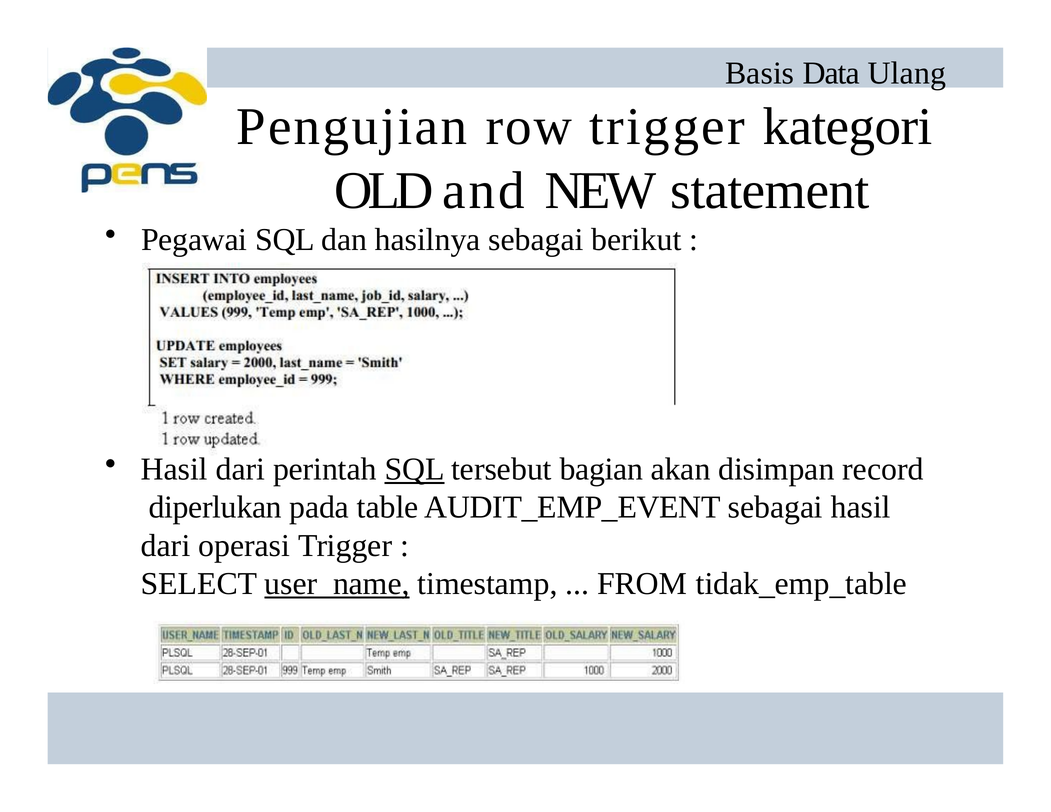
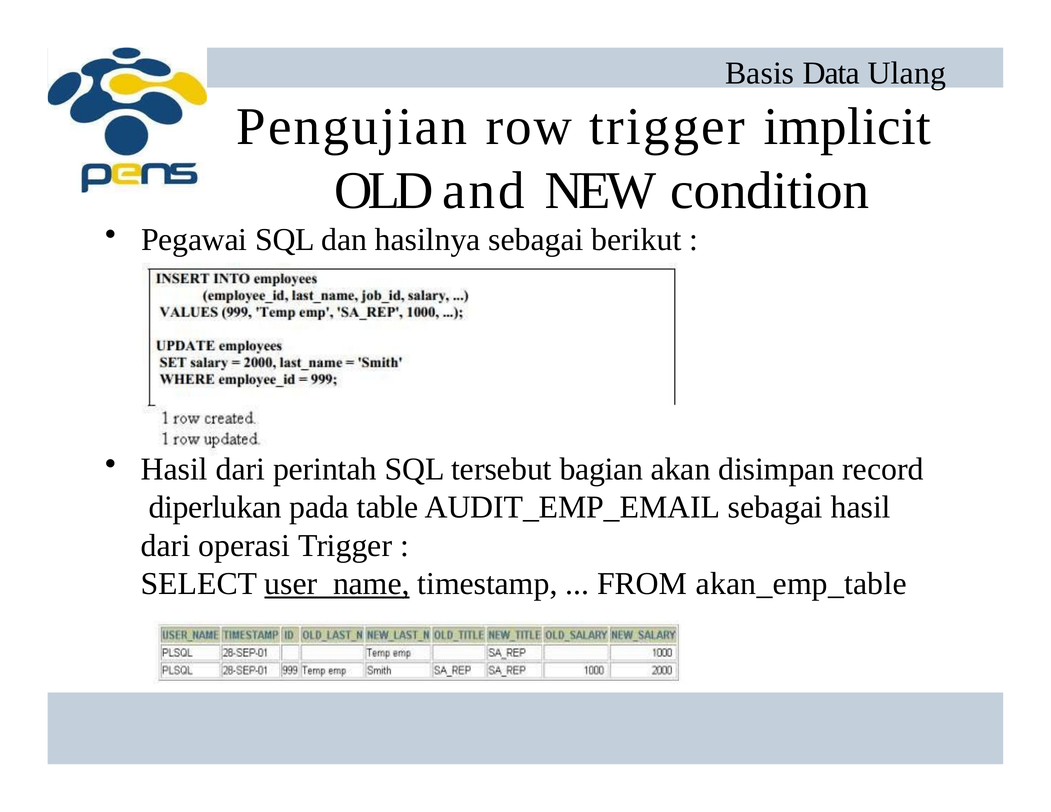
kategori: kategori -> implicit (847, 127)
statement: statement -> condition (770, 191)
SQL underline: present -> none (415, 469)
AUDIT_EMP_EVENT: AUDIT_EMP_EVENT -> AUDIT_EMP_EMAIL (572, 508)
tidak_emp_table: tidak_emp_table -> akan_emp_table (801, 584)
